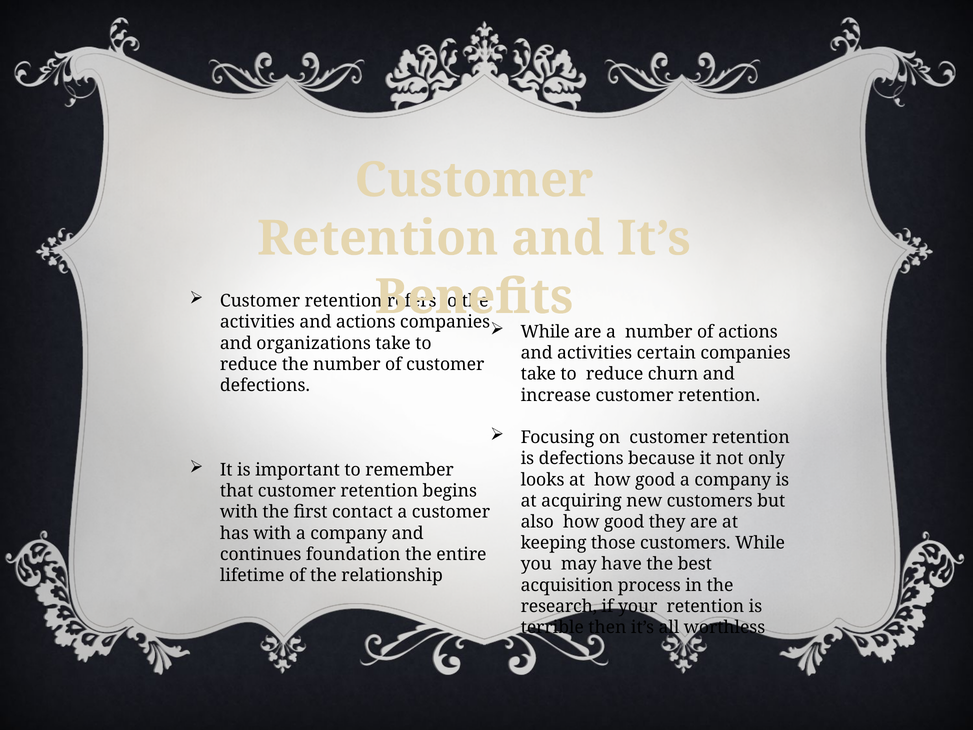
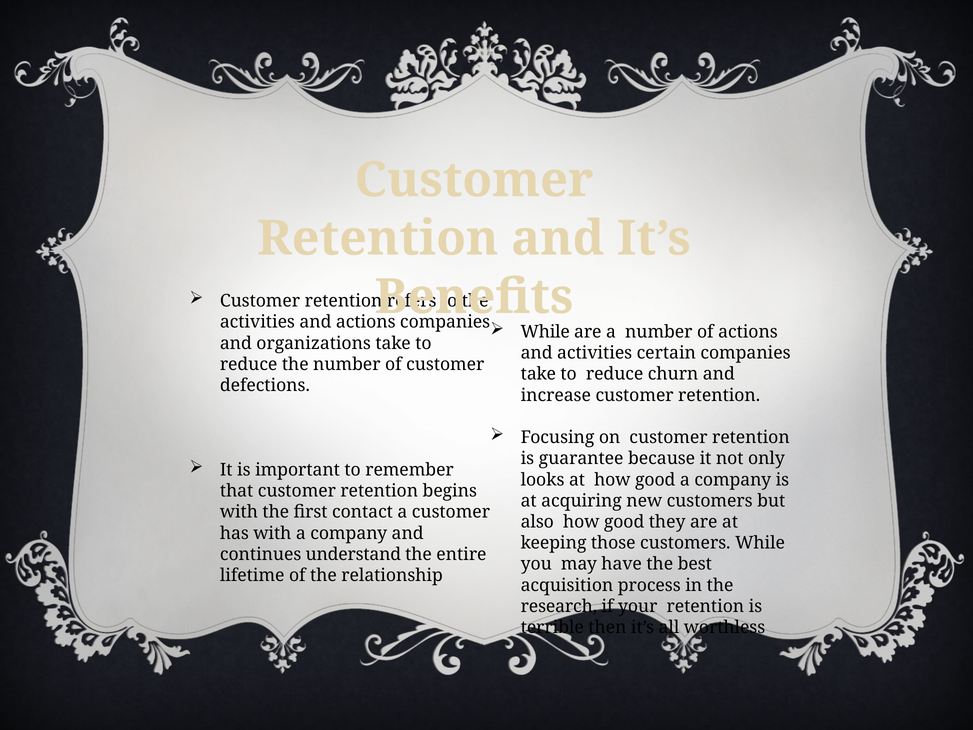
is defections: defections -> guarantee (581, 458)
foundation: foundation -> understand (353, 554)
